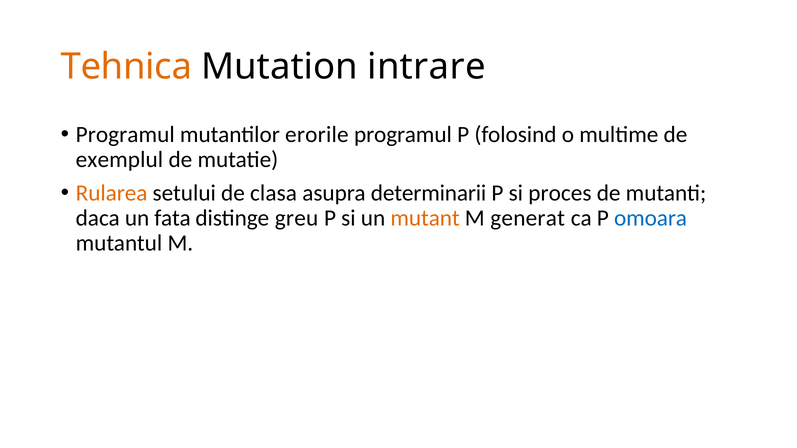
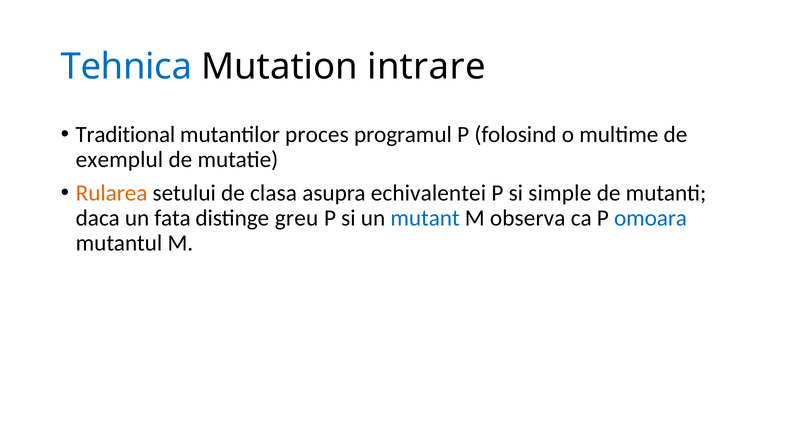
Tehnica colour: orange -> blue (126, 67)
Programul: Programul -> Traditional (125, 135)
erorile: erorile -> proces (317, 135)
determinarii: determinarii -> echivalentei (428, 193)
proces: proces -> simple (560, 193)
mutant colour: orange -> blue (425, 218)
generat: generat -> observa (528, 218)
